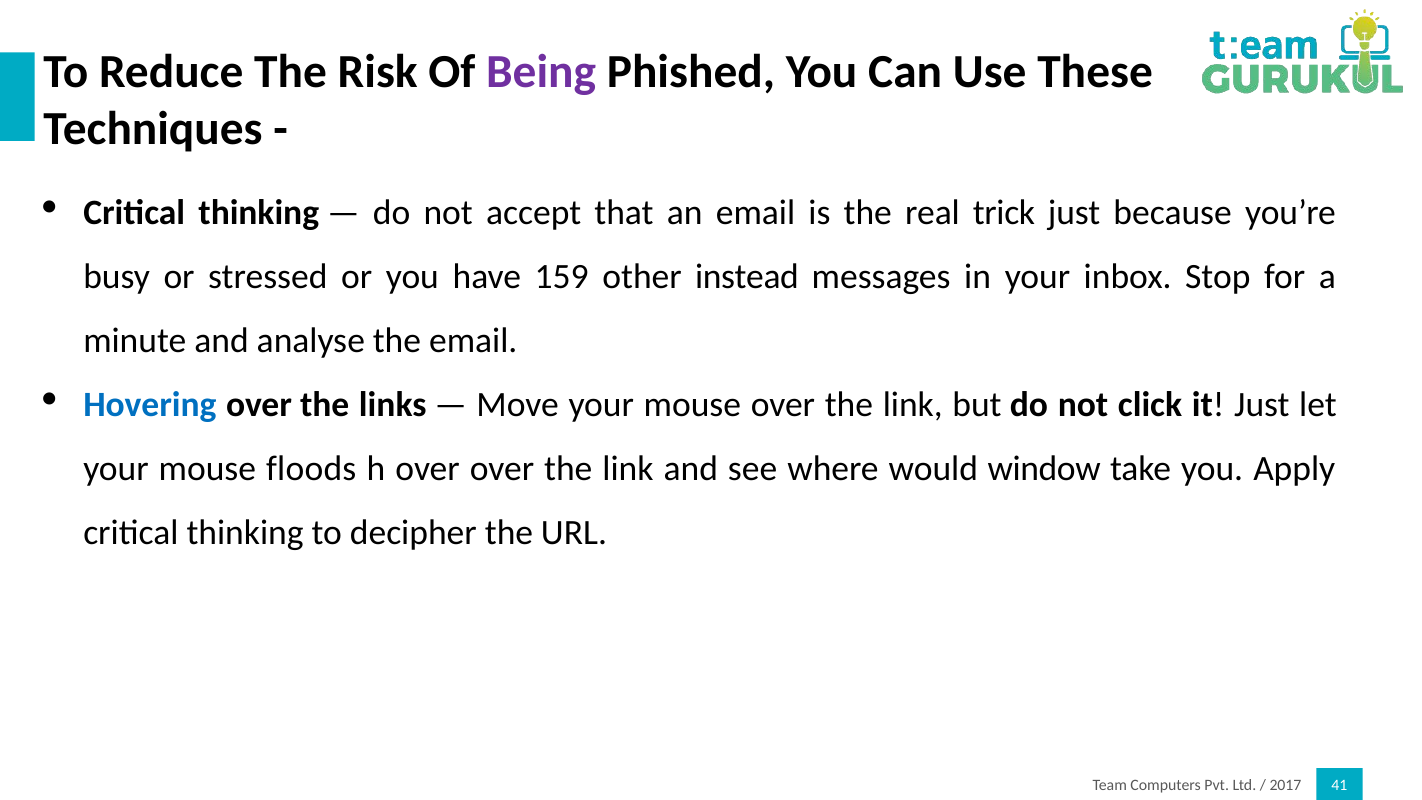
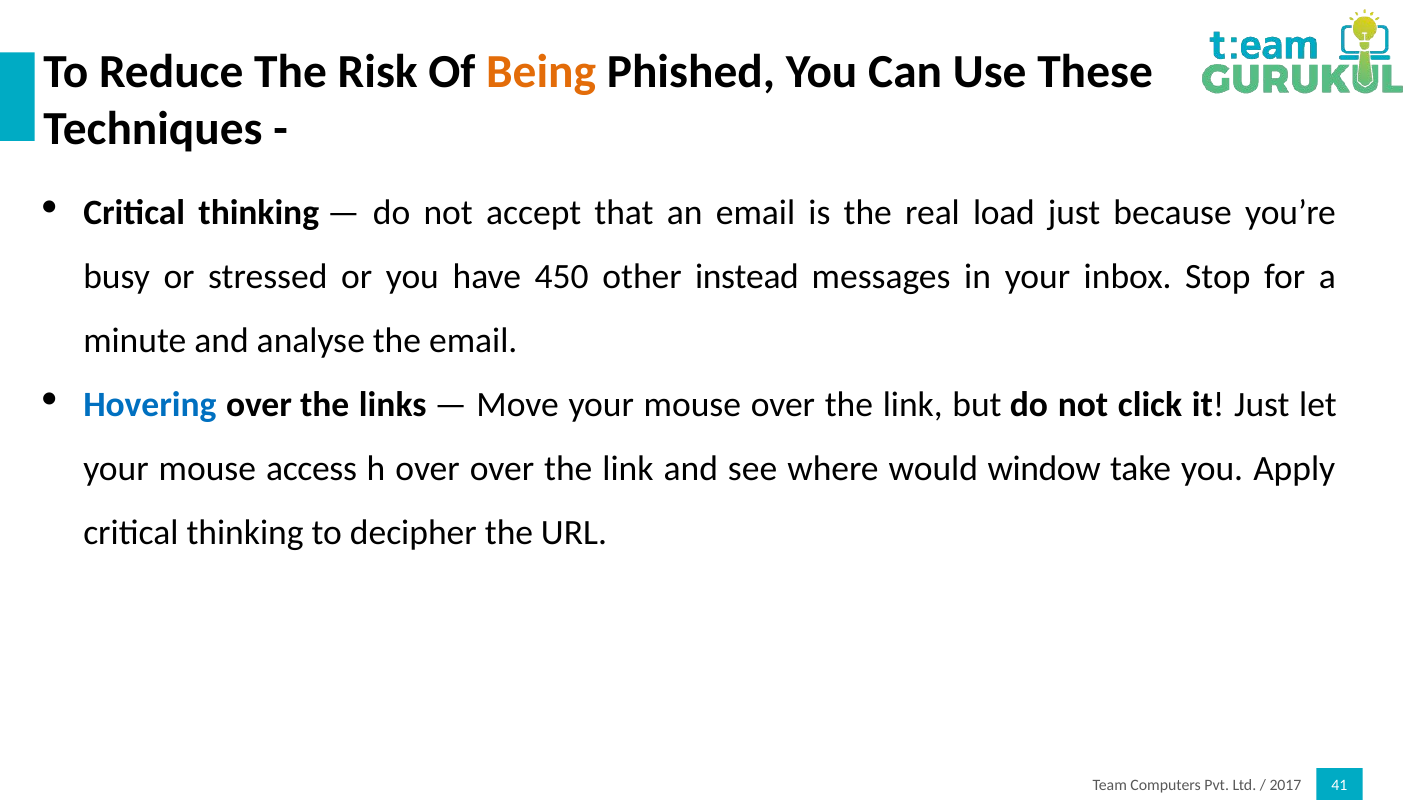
Being colour: purple -> orange (541, 72)
trick: trick -> load (1004, 213)
159: 159 -> 450 (562, 277)
floods: floods -> access (311, 469)
